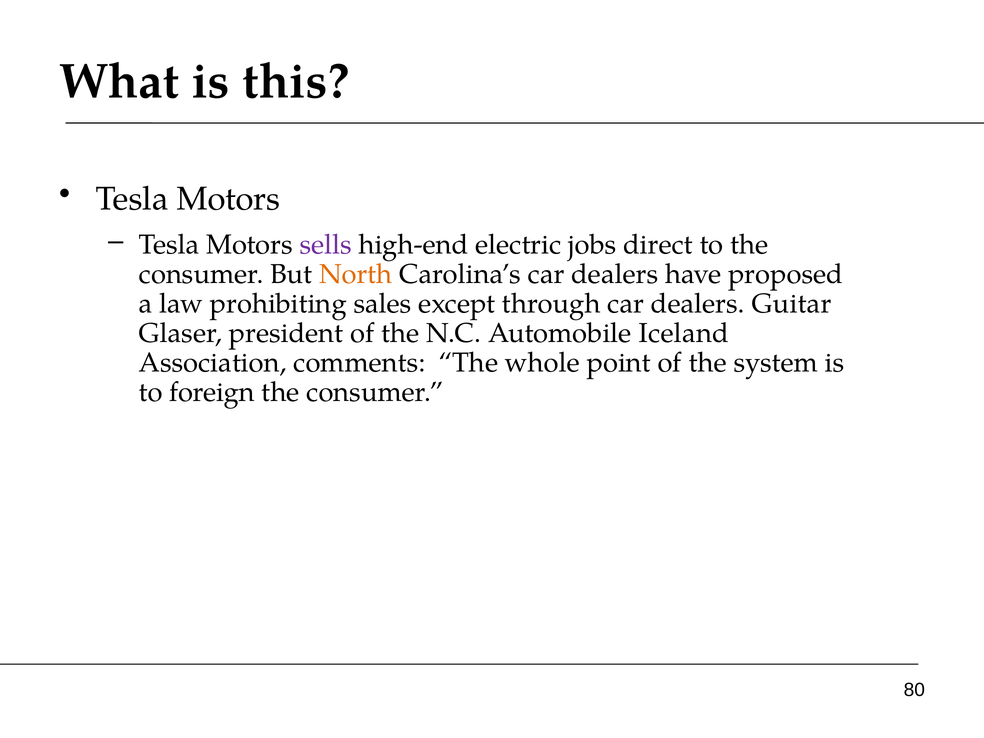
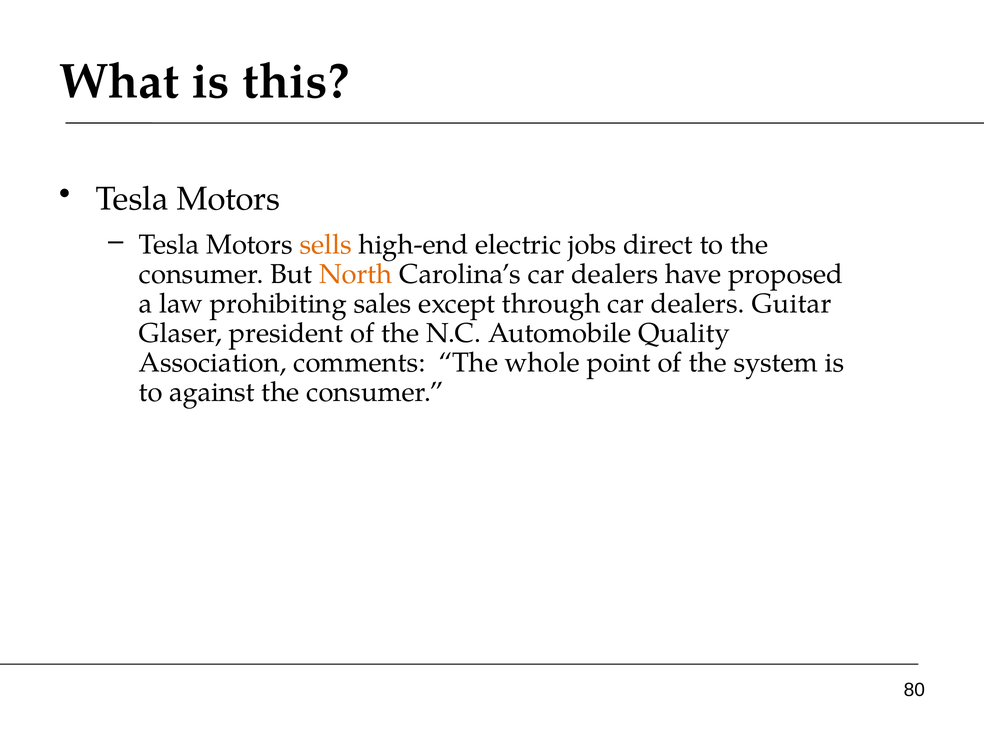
sells colour: purple -> orange (326, 245)
Iceland: Iceland -> Quality (684, 333)
foreign: foreign -> against (212, 392)
